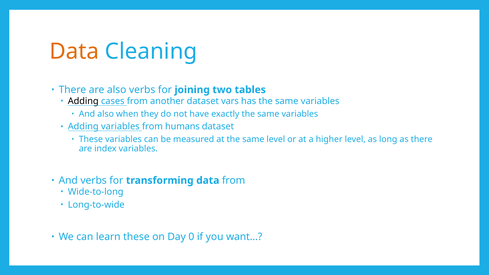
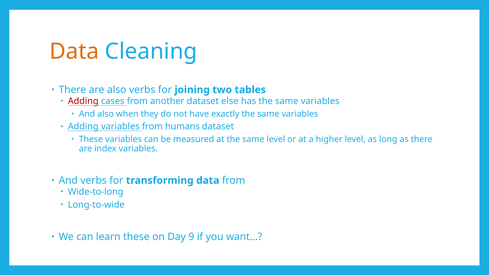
Adding colour: black -> red (83, 101)
vars: vars -> else (230, 101)
0: 0 -> 9 (191, 237)
